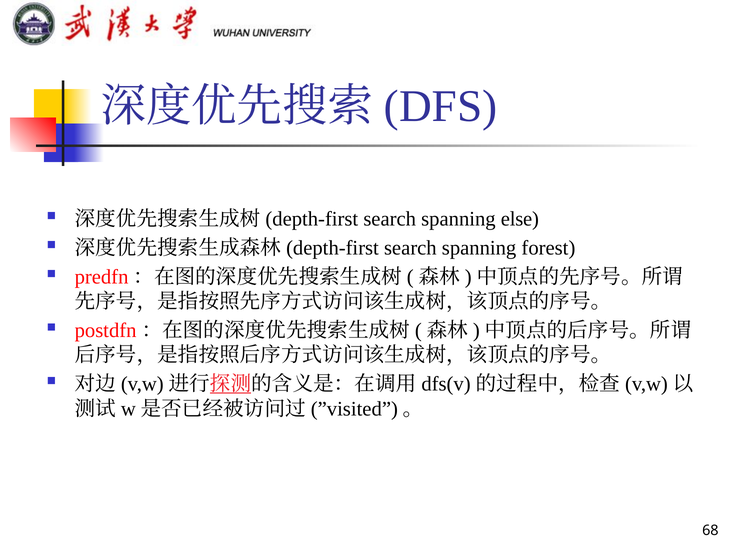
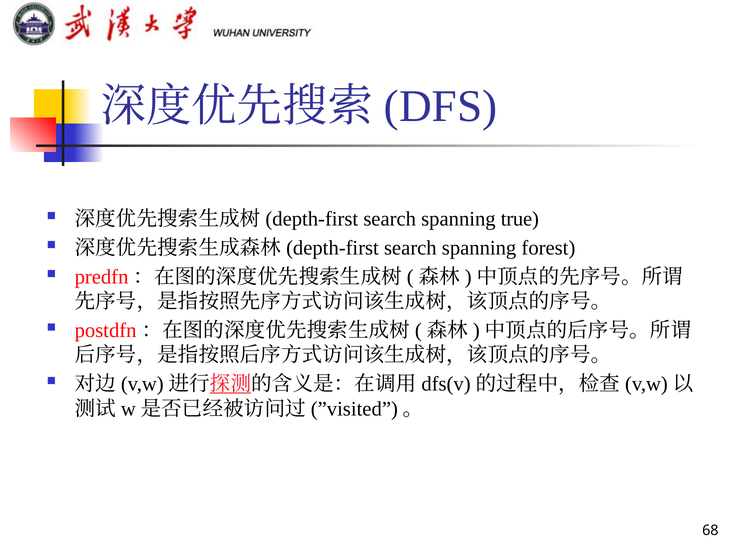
else: else -> true (520, 219)
